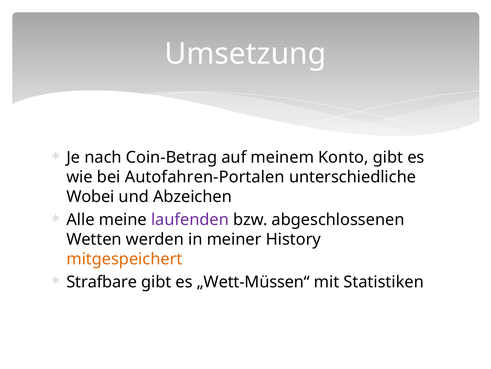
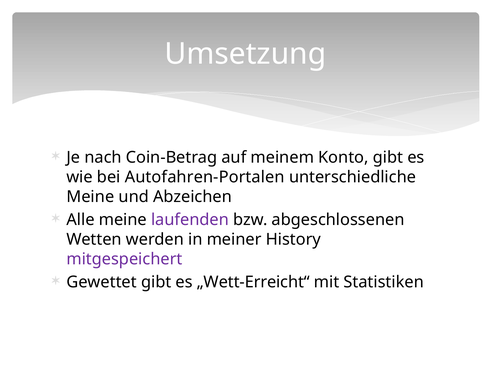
Wobei: Wobei -> Meine (90, 196)
mitgespeichert colour: orange -> purple (124, 259)
Strafbare: Strafbare -> Gewettet (102, 281)
„Wett-Müssen“: „Wett-Müssen“ -> „Wett-Erreicht“ (253, 281)
